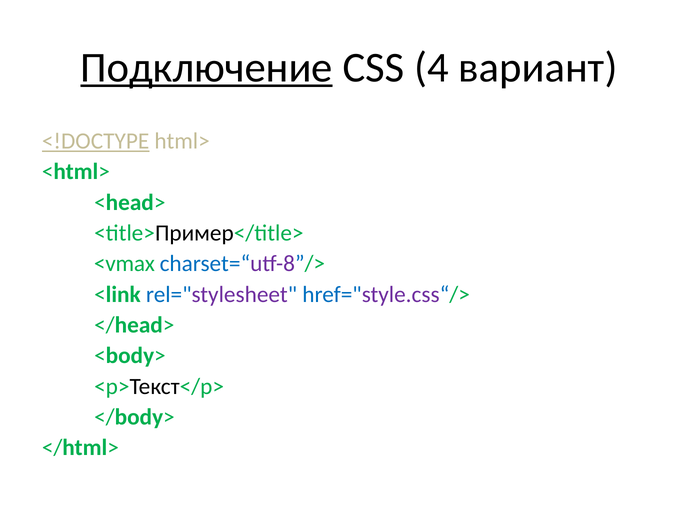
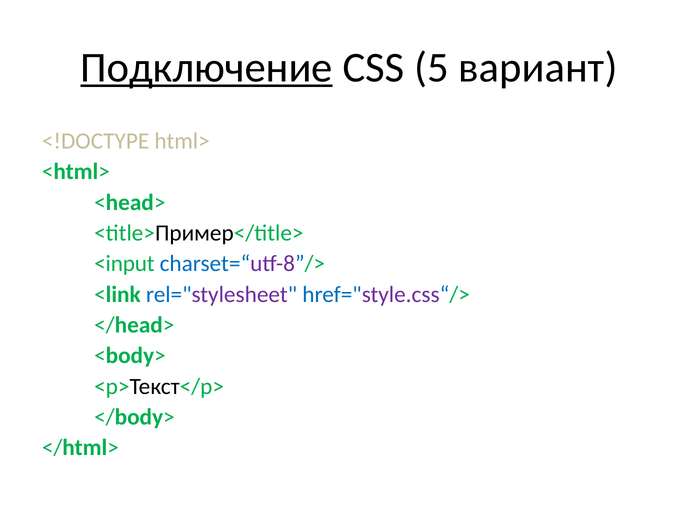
4: 4 -> 5 (431, 68)
<!DOCTYPE underline: present -> none (96, 141)
<vmax: <vmax -> <input (124, 264)
